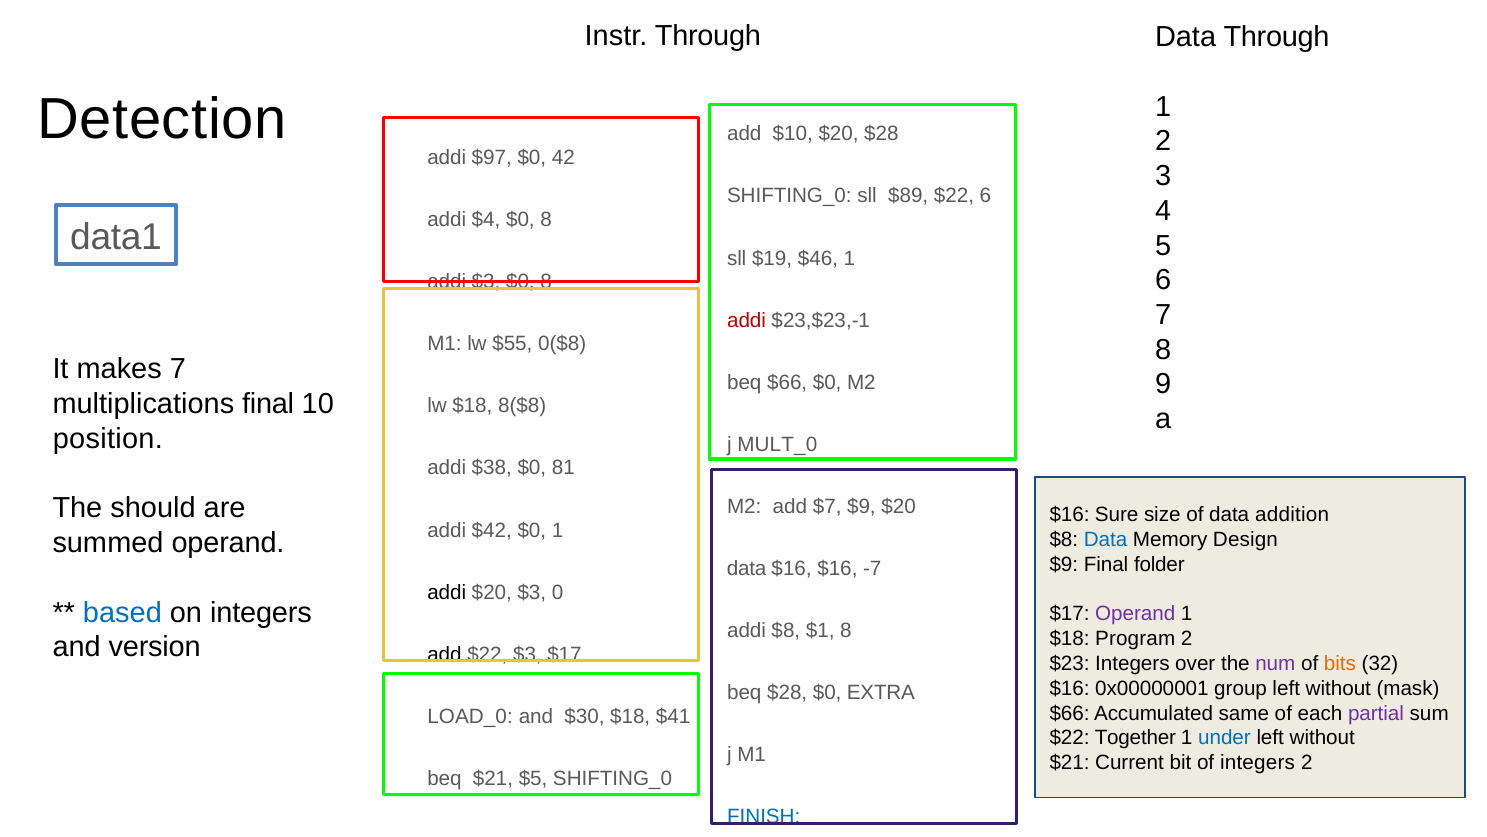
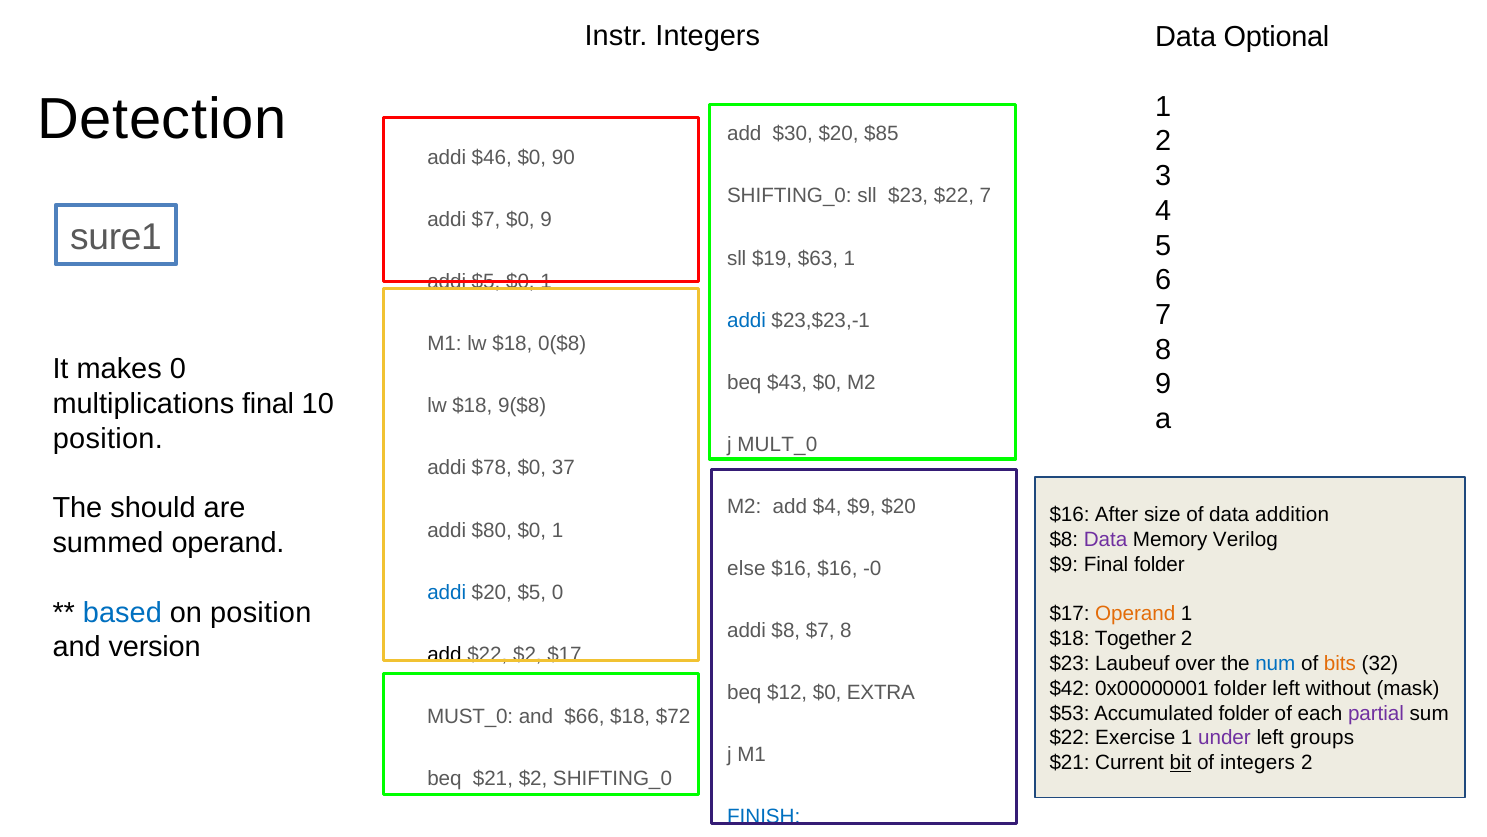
Instr Through: Through -> Integers (708, 36)
Data Through: Through -> Optional (1276, 37)
$10: $10 -> $30 (793, 134)
$20 $28: $28 -> $85 (881, 134)
$97: $97 -> $46 (492, 158)
42: 42 -> 90 (563, 158)
sll $89: $89 -> $23 (908, 196)
$22 6: 6 -> 7 (985, 196)
addi $4: $4 -> $7 (486, 220)
8: 8 -> 9 (546, 220)
data1: data1 -> sure1 (116, 237)
$46: $46 -> $63 (818, 258)
addi $3: $3 -> $5 (486, 282)
8: 8 -> 1 (546, 282)
addi colour: red -> blue (747, 320)
M1 lw $55: $55 -> $18 (512, 344)
makes 7: 7 -> 0 (178, 369)
beq $66: $66 -> $43 (787, 382)
8($8: 8($8 -> 9($8 (522, 406)
$38: $38 -> $78 (492, 468)
81: 81 -> 37 (563, 468)
$7: $7 -> $4 (827, 506)
Sure: Sure -> After (1117, 514)
$42: $42 -> $80 (492, 530)
Data colour: blue -> purple (1106, 539)
Design: Design -> Verilog (1245, 539)
data: data -> else (746, 568)
-7: -7 -> -0 (872, 568)
addi colour: black -> blue (447, 592)
$20 $3: $3 -> $5 (532, 592)
on integers: integers -> position (261, 612)
Operand colour: purple -> orange (1135, 614)
$8 $1: $1 -> $7 (820, 630)
Program: Program -> Together (1135, 638)
$22 $3: $3 -> $2 (527, 654)
$23 Integers: Integers -> Laubeuf (1132, 663)
num colour: purple -> blue (1275, 663)
$16: $16 -> $42 (1070, 688)
0x00000001 group: group -> folder (1241, 688)
beq $28: $28 -> $12 (787, 692)
$66: $66 -> $53 (1070, 713)
Accumulated same: same -> folder (1244, 713)
LOAD_0: LOAD_0 -> MUST_0 (470, 716)
$30: $30 -> $66 (584, 716)
$41: $41 -> $72 (673, 716)
Together: Together -> Exercise (1135, 738)
under colour: blue -> purple (1224, 738)
without: without -> groups (1322, 738)
bit underline: none -> present (1180, 762)
$21 $5: $5 -> $2 (533, 778)
